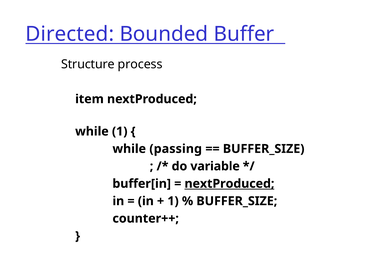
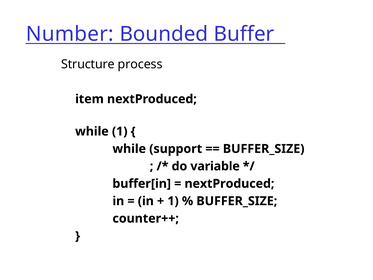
Directed: Directed -> Number (70, 34)
passing: passing -> support (176, 149)
nextProduced underline: present -> none (229, 183)
